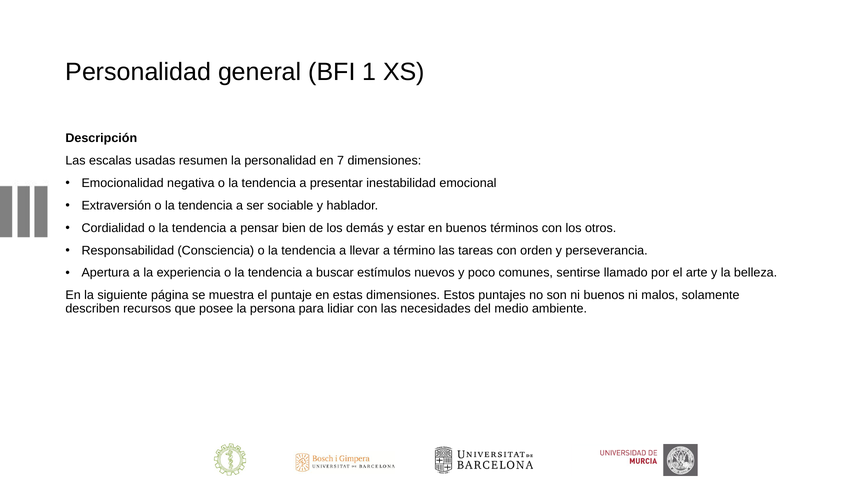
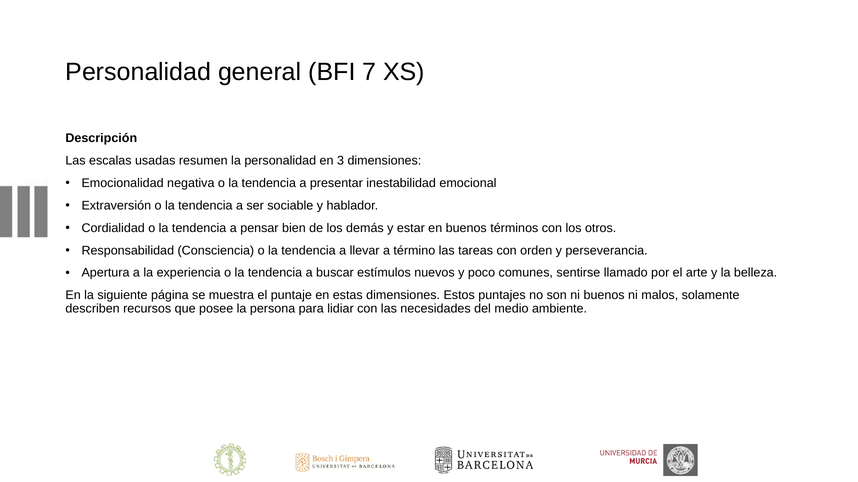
1: 1 -> 7 (369, 72)
7: 7 -> 3 (340, 161)
